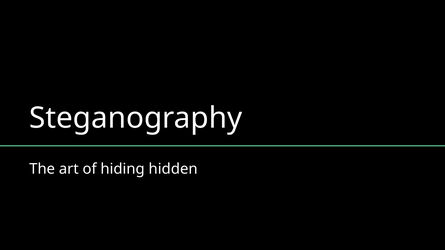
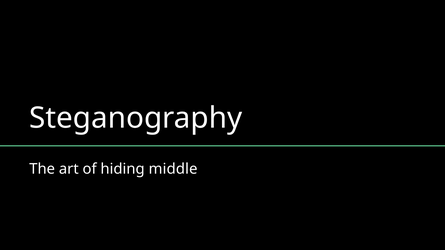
hidden: hidden -> middle (173, 169)
